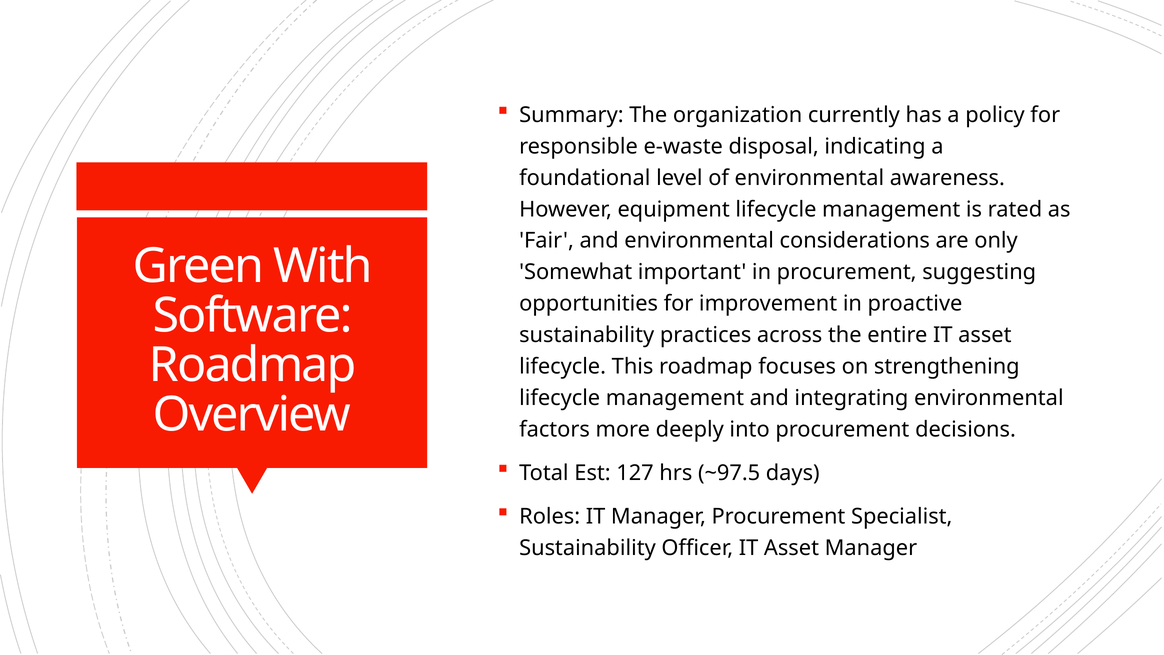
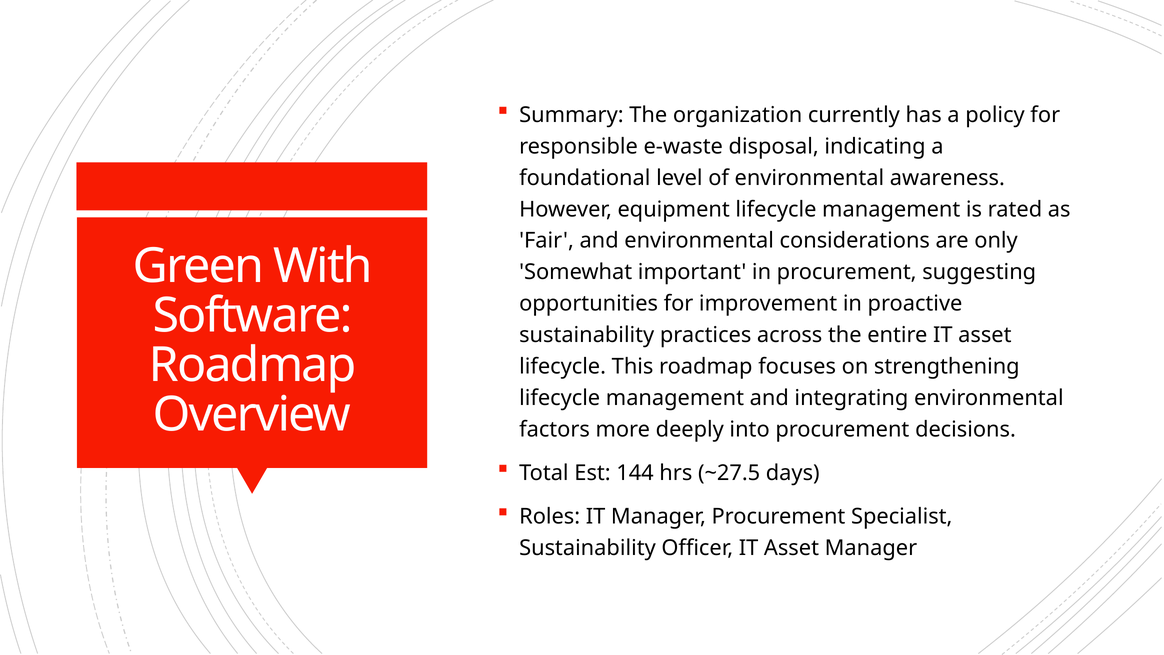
127: 127 -> 144 (635, 473)
~97.5: ~97.5 -> ~27.5 (729, 473)
